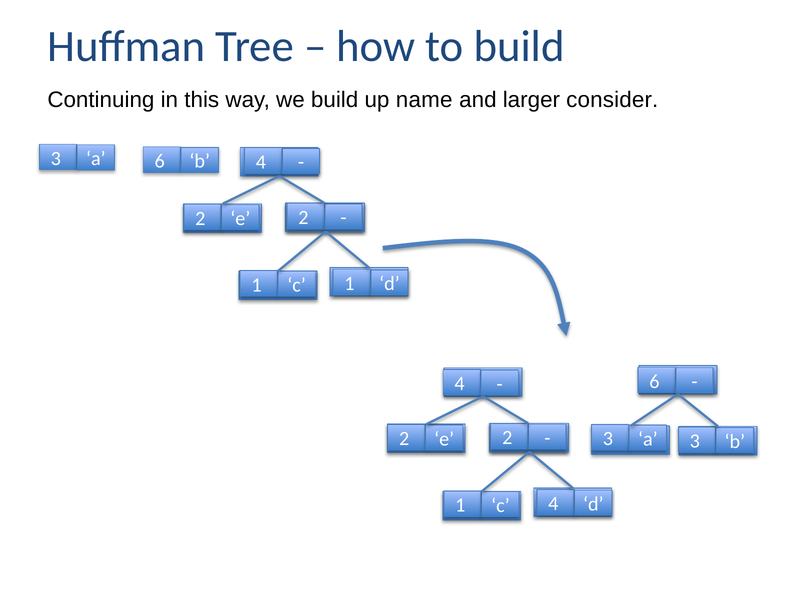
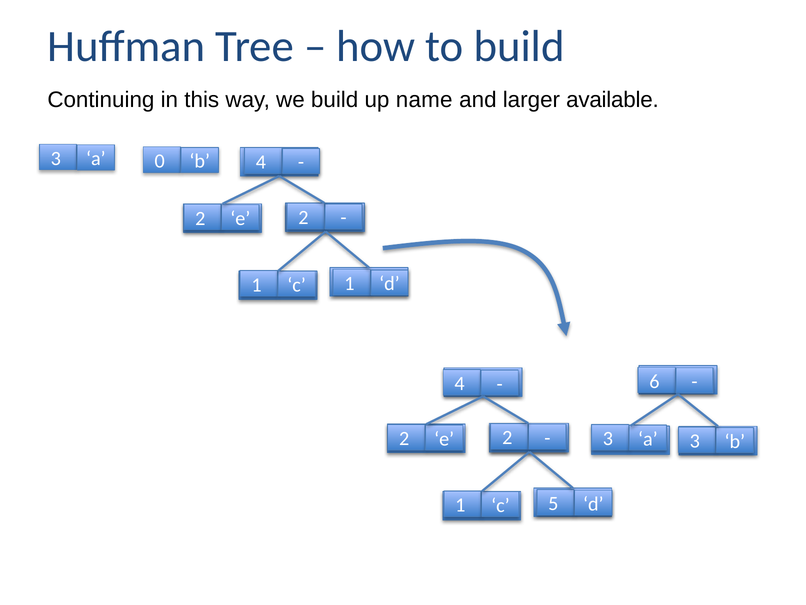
consider: consider -> available (612, 100)
6: 6 -> 0 (160, 161)
c 4: 4 -> 5 (553, 503)
